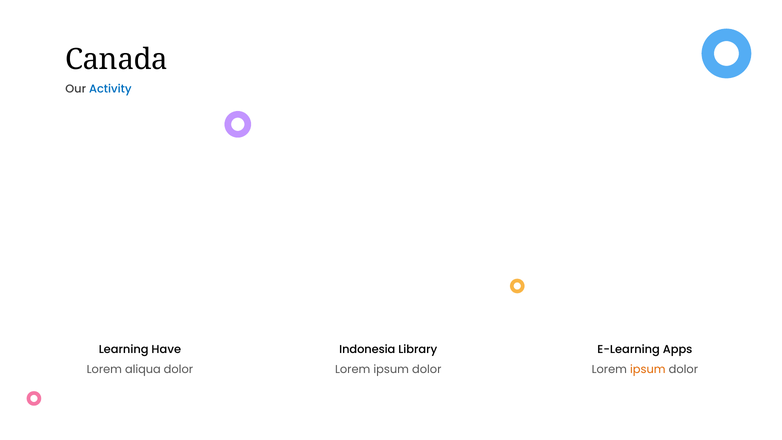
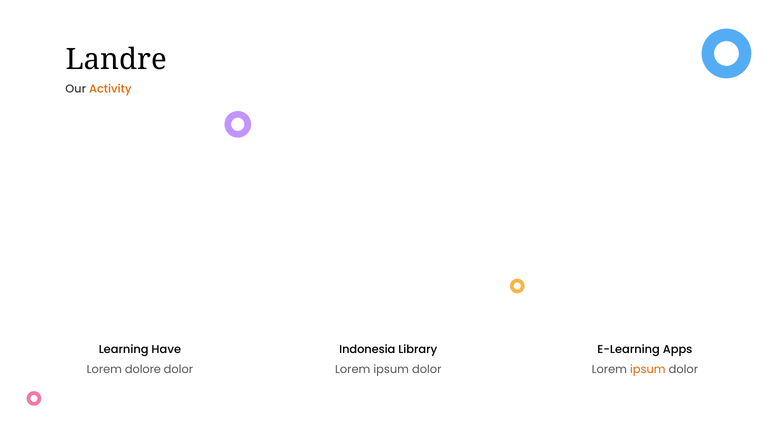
Canada: Canada -> Landre (116, 59)
Activity colour: blue -> orange (110, 89)
aliqua: aliqua -> dolore (143, 369)
